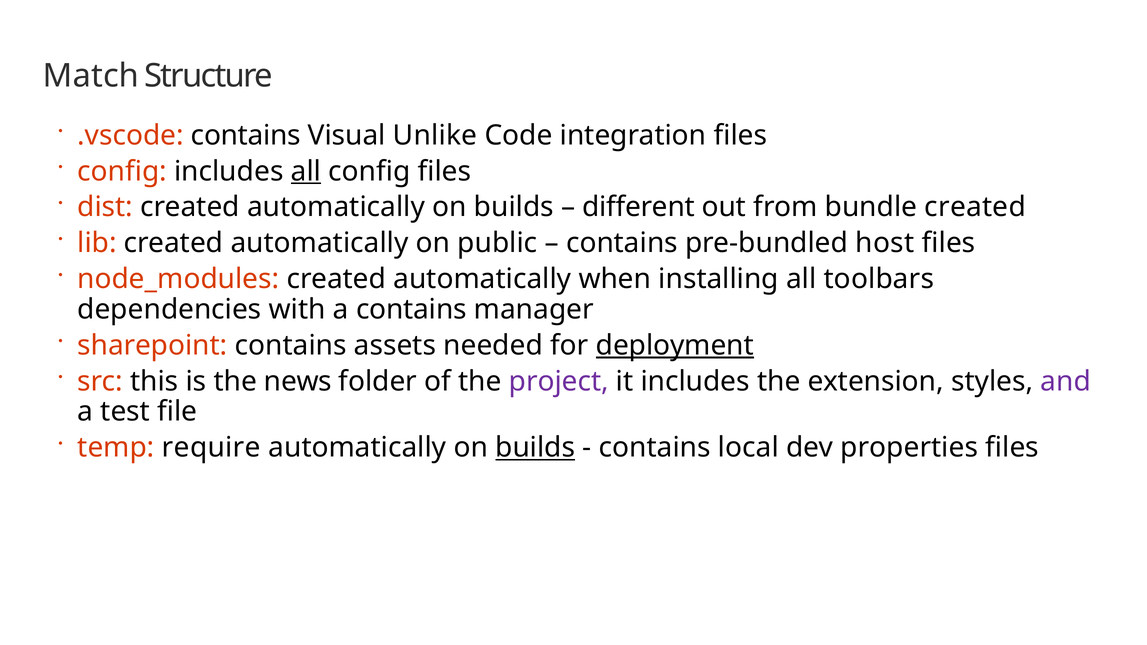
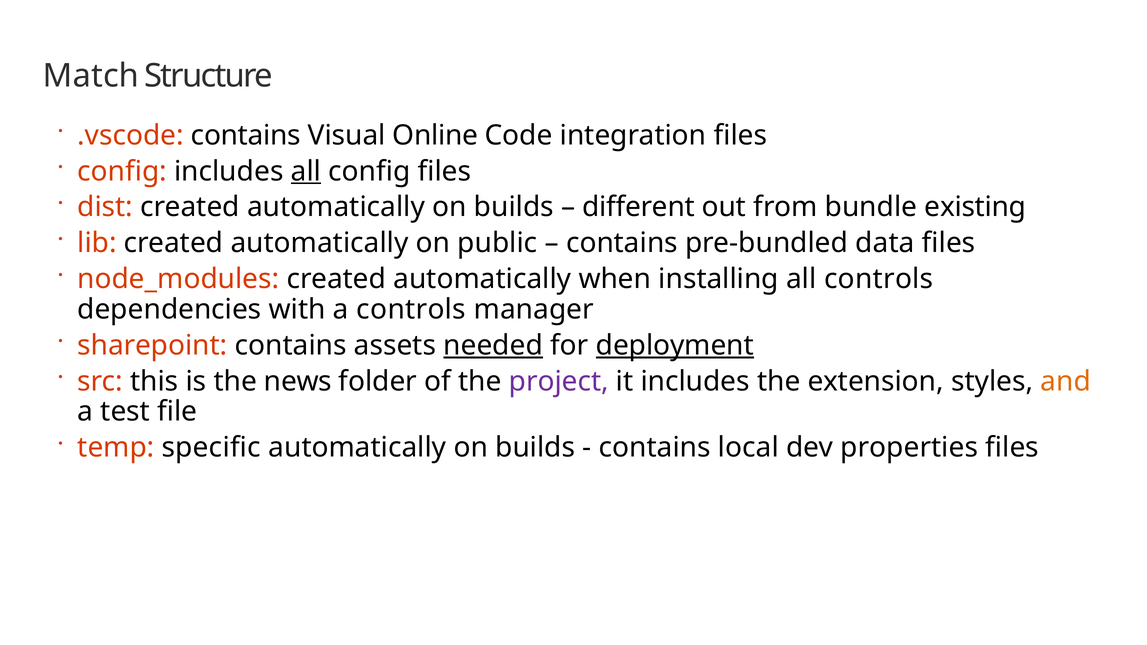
Unlike: Unlike -> Online (435, 135)
bundle created: created -> existing (975, 207)
host: host -> data (885, 243)
all toolbars: toolbars -> controls (879, 279)
a contains: contains -> controls (411, 309)
needed underline: none -> present (493, 345)
and colour: purple -> orange (1066, 381)
require: require -> specific (211, 448)
builds underline: present -> none (535, 448)
